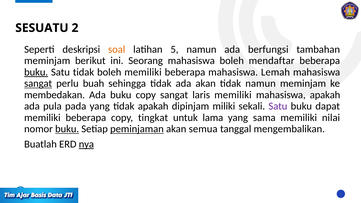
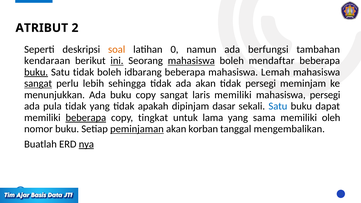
SESUATU: SESUATU -> ATRIBUT (42, 28)
5: 5 -> 0 (174, 49)
meminjam: meminjam -> kendaraan (47, 61)
ini underline: none -> present (117, 61)
mahasiswa underline: none -> present (191, 61)
boleh memiliki: memiliki -> idbarang (143, 72)
buah: buah -> lebih (93, 84)
tidak namun: namun -> persegi (261, 84)
membedakan: membedakan -> menunjukkan (55, 95)
mahasiswa apakah: apakah -> persegi (325, 95)
pula pada: pada -> tidak (76, 106)
miliki: miliki -> dasar (224, 106)
Satu colour: purple -> blue (278, 106)
beberapa underline: none -> present (86, 118)
nilai: nilai -> oleh (331, 118)
buku underline: present -> none (67, 129)
semua: semua -> korban (203, 129)
